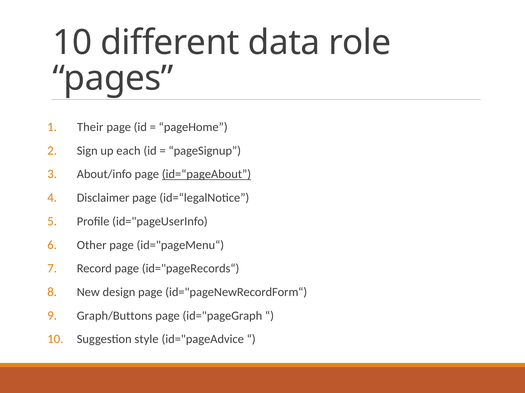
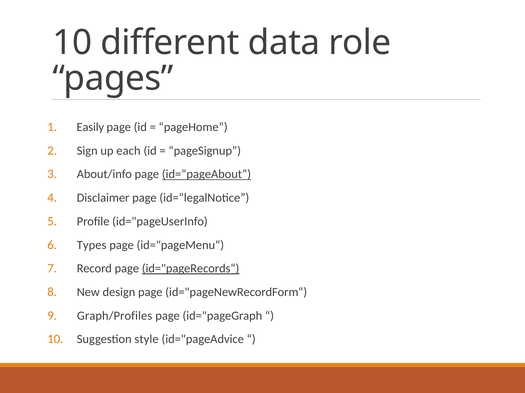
Their: Their -> Easily (90, 127)
Other: Other -> Types (92, 245)
id="pageRecords“ underline: none -> present (191, 269)
Graph/Buttons: Graph/Buttons -> Graph/Profiles (115, 316)
